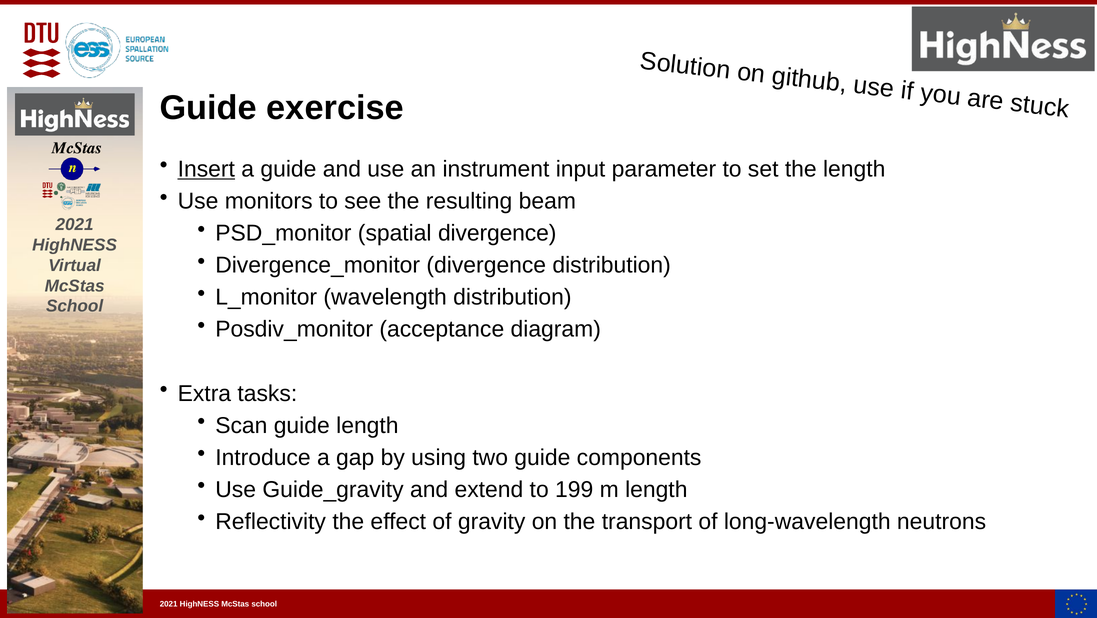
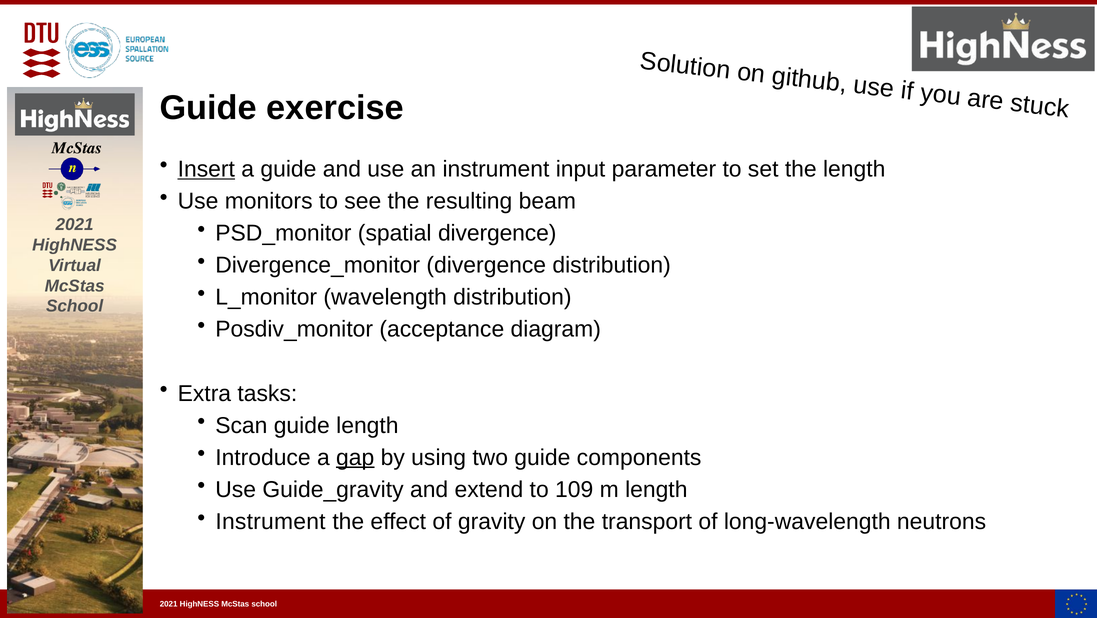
gap underline: none -> present (355, 457)
199: 199 -> 109 (574, 489)
Reflectivity: Reflectivity -> Instrument (271, 521)
